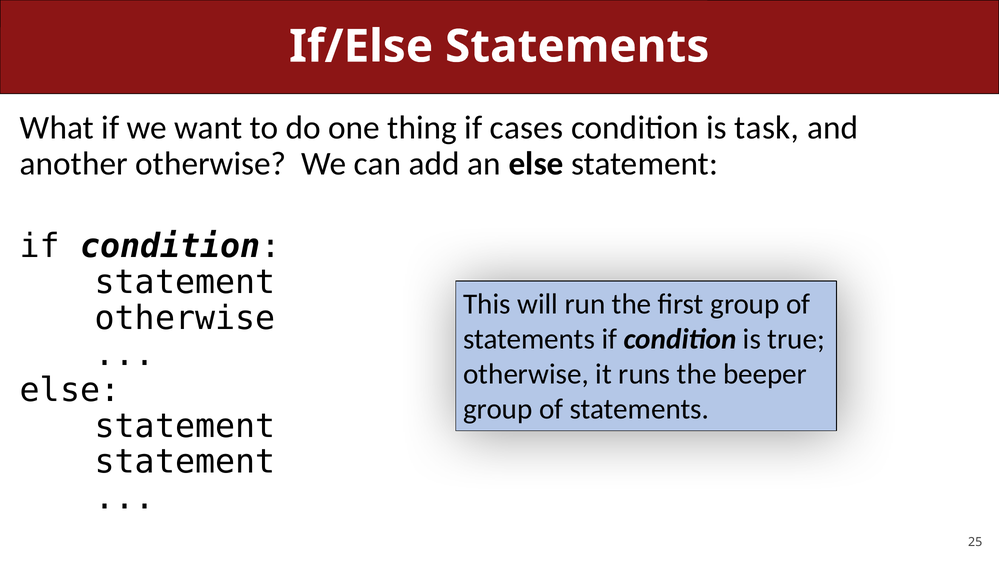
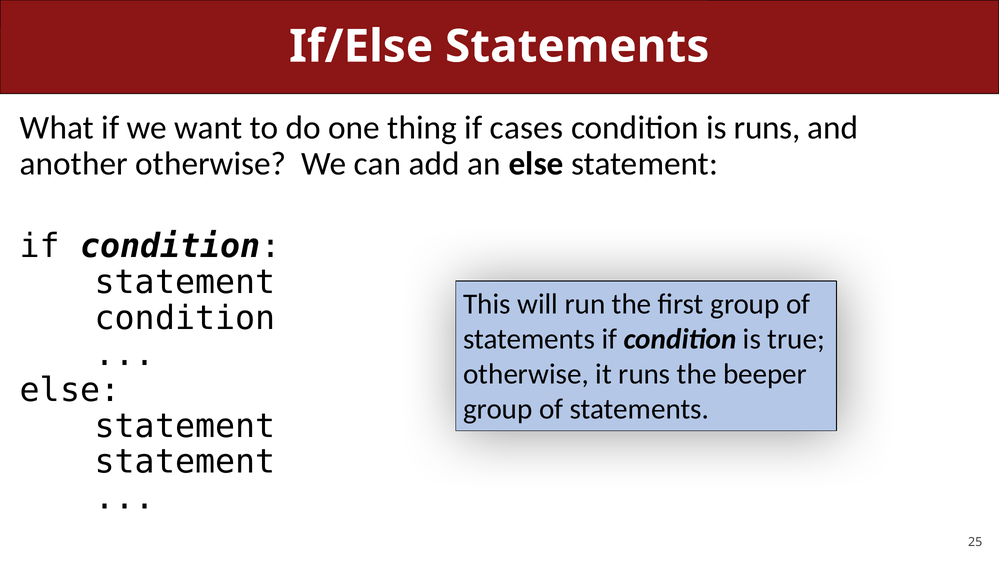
is task: task -> runs (767, 128)
otherwise: otherwise -> condition (185, 318)
